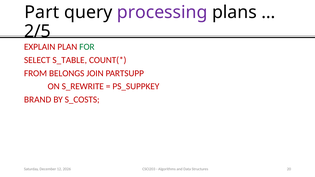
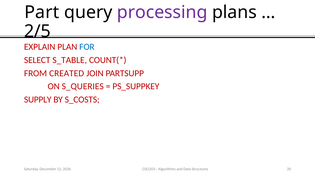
FOR colour: green -> blue (87, 47)
BELONGS: BELONGS -> CREATED (67, 73)
S_REWRITE: S_REWRITE -> S_QUERIES (83, 87)
BRAND: BRAND -> SUPPLY (38, 100)
